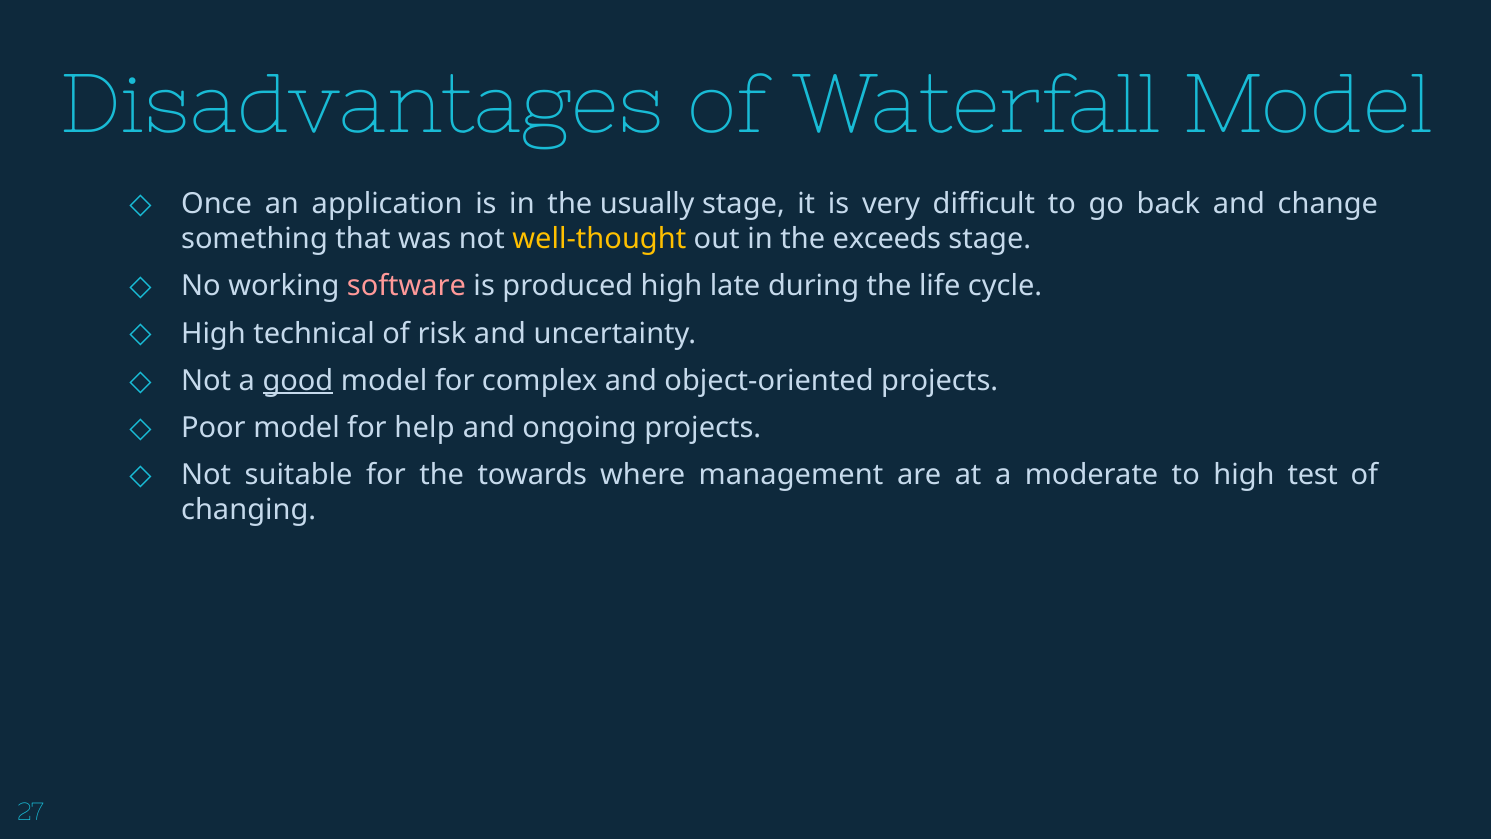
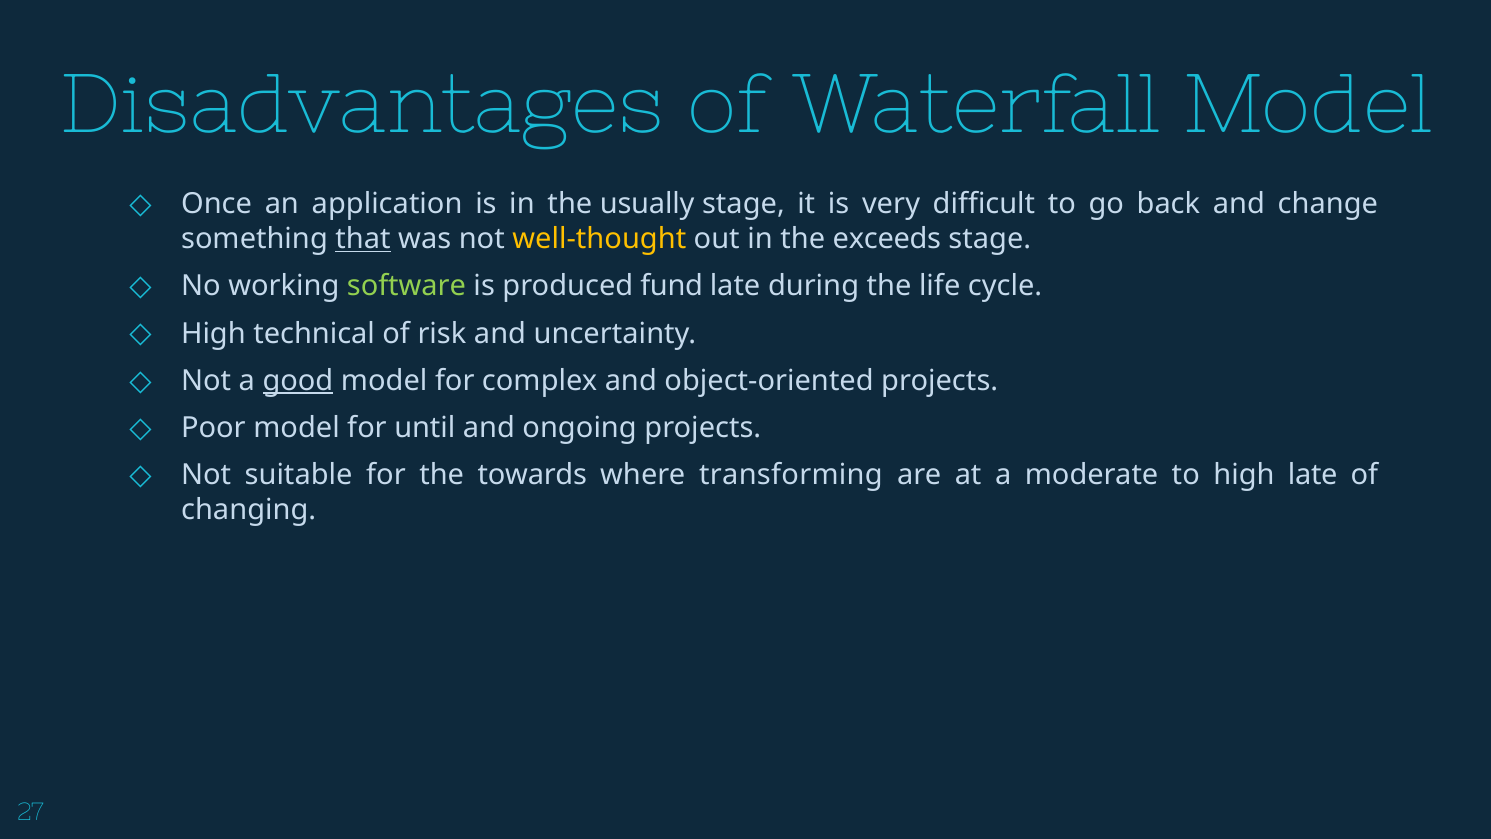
that underline: none -> present (363, 239)
software colour: pink -> light green (406, 286)
produced high: high -> fund (672, 286)
help: help -> until (425, 428)
management: management -> transforming (791, 475)
high test: test -> late (1313, 475)
